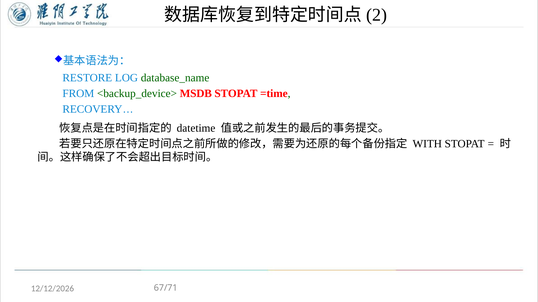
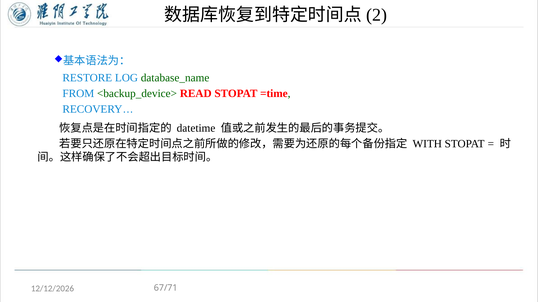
MSDB: MSDB -> READ (196, 94)
